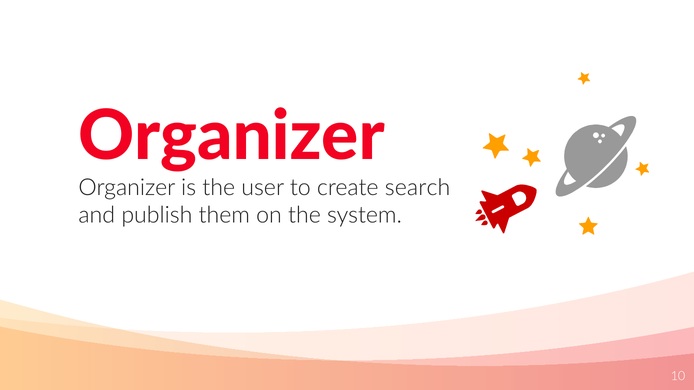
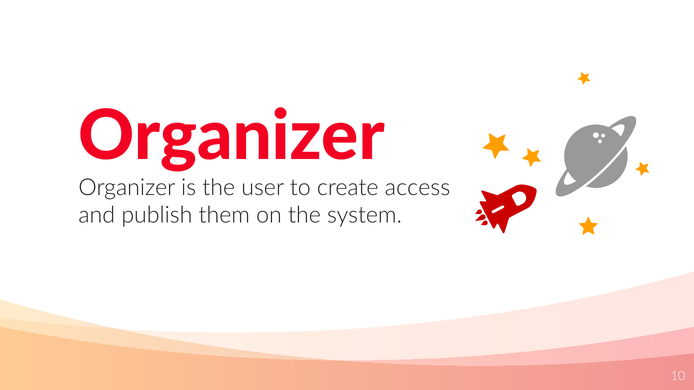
search: search -> access (418, 188)
